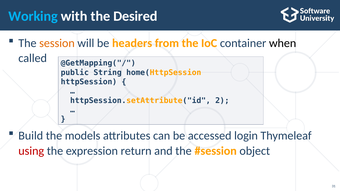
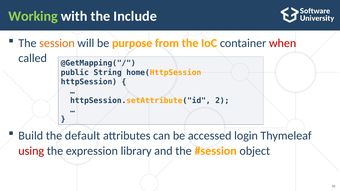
Working colour: light blue -> light green (33, 16)
Desired: Desired -> Include (135, 16)
headers: headers -> purpose (132, 43)
when colour: black -> red (283, 43)
models: models -> default (83, 136)
return: return -> library (136, 151)
